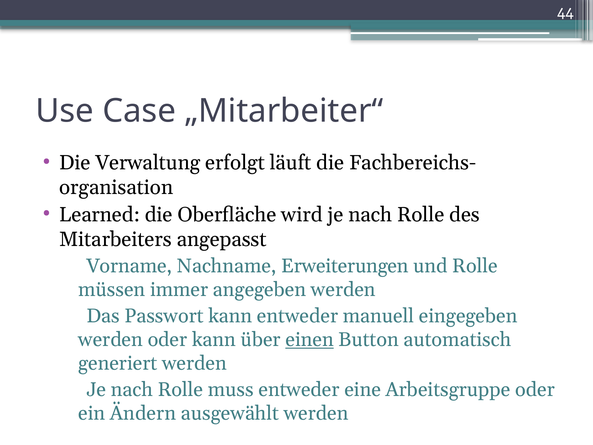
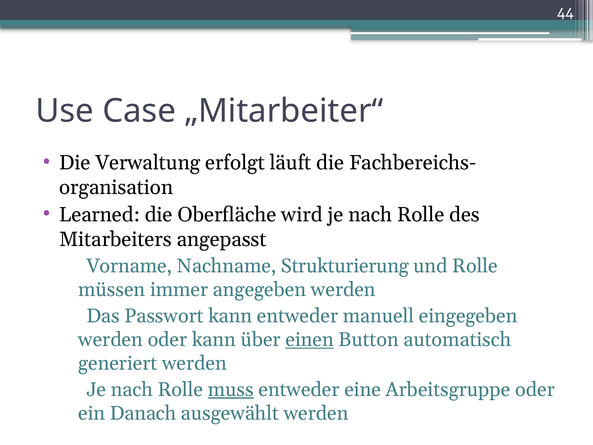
Erweiterungen: Erweiterungen -> Strukturierung (345, 266)
muss underline: none -> present (231, 389)
Ändern: Ändern -> Danach (143, 413)
